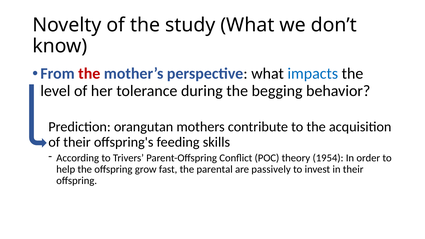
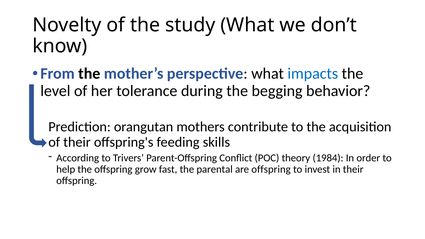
the colour: red -> black (89, 74)
1954: 1954 -> 1984 (328, 158)
are passively: passively -> offspring (271, 169)
